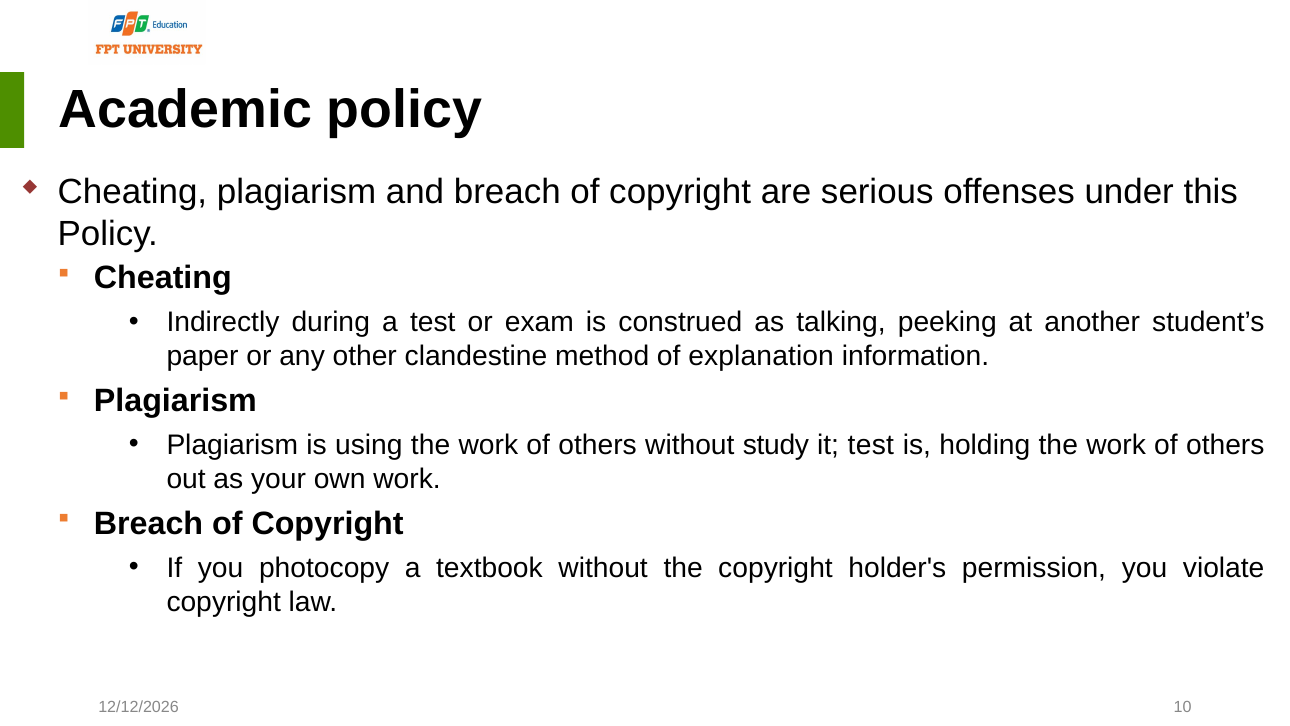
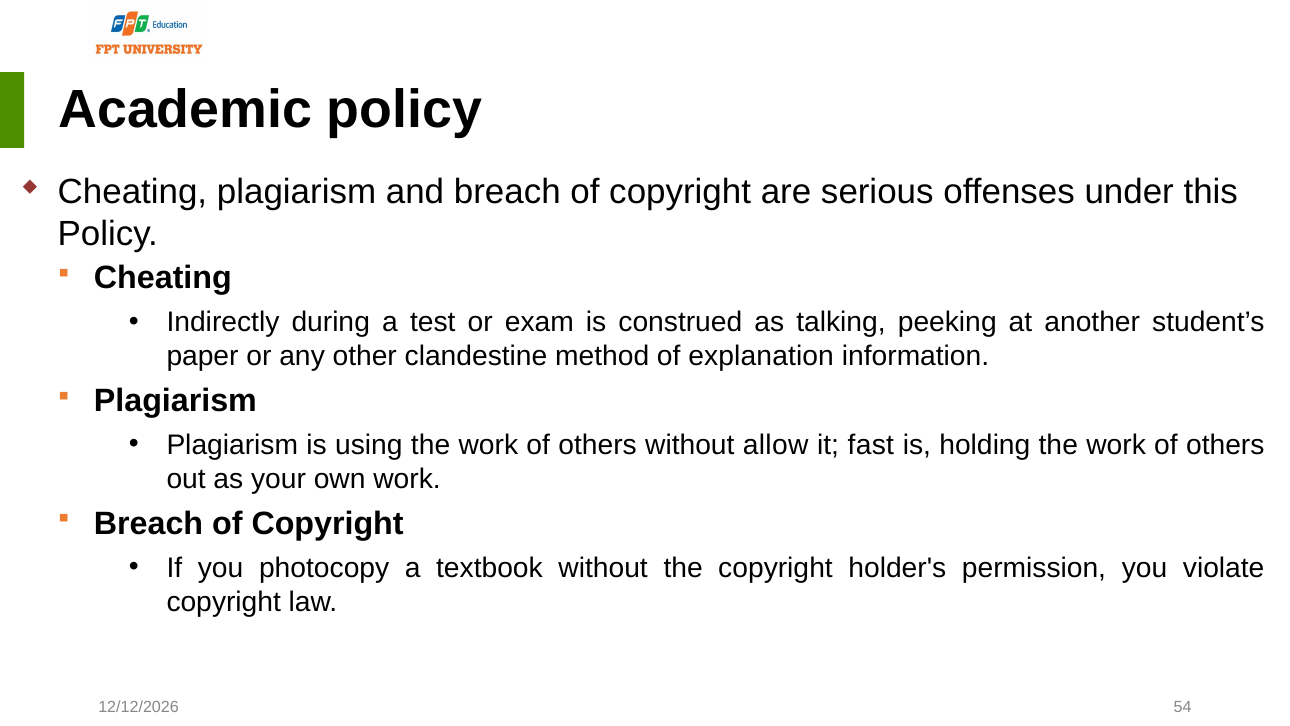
study: study -> allow (776, 445)
it test: test -> fast (871, 445)
10: 10 -> 54 (1183, 706)
